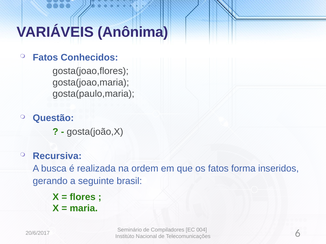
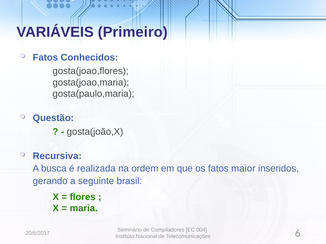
Anônima: Anônima -> Primeiro (133, 32)
forma: forma -> maior (243, 169)
